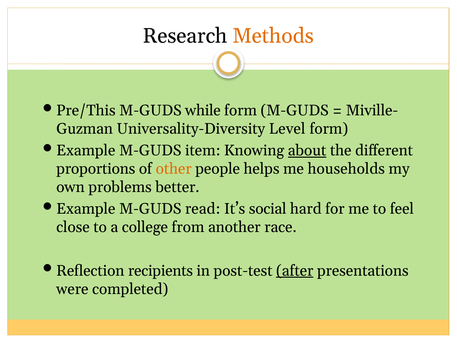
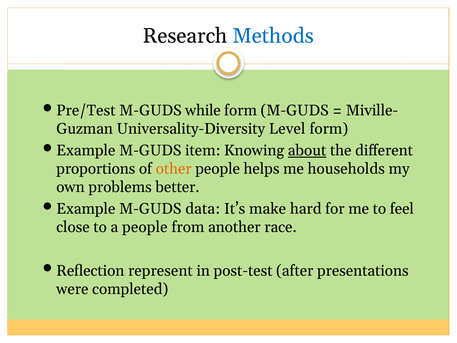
Methods colour: orange -> blue (273, 36)
Pre/This: Pre/This -> Pre/Test (86, 110)
read: read -> data (203, 209)
social: social -> make (268, 209)
a college: college -> people (145, 227)
recipients: recipients -> represent (160, 270)
after underline: present -> none (295, 270)
